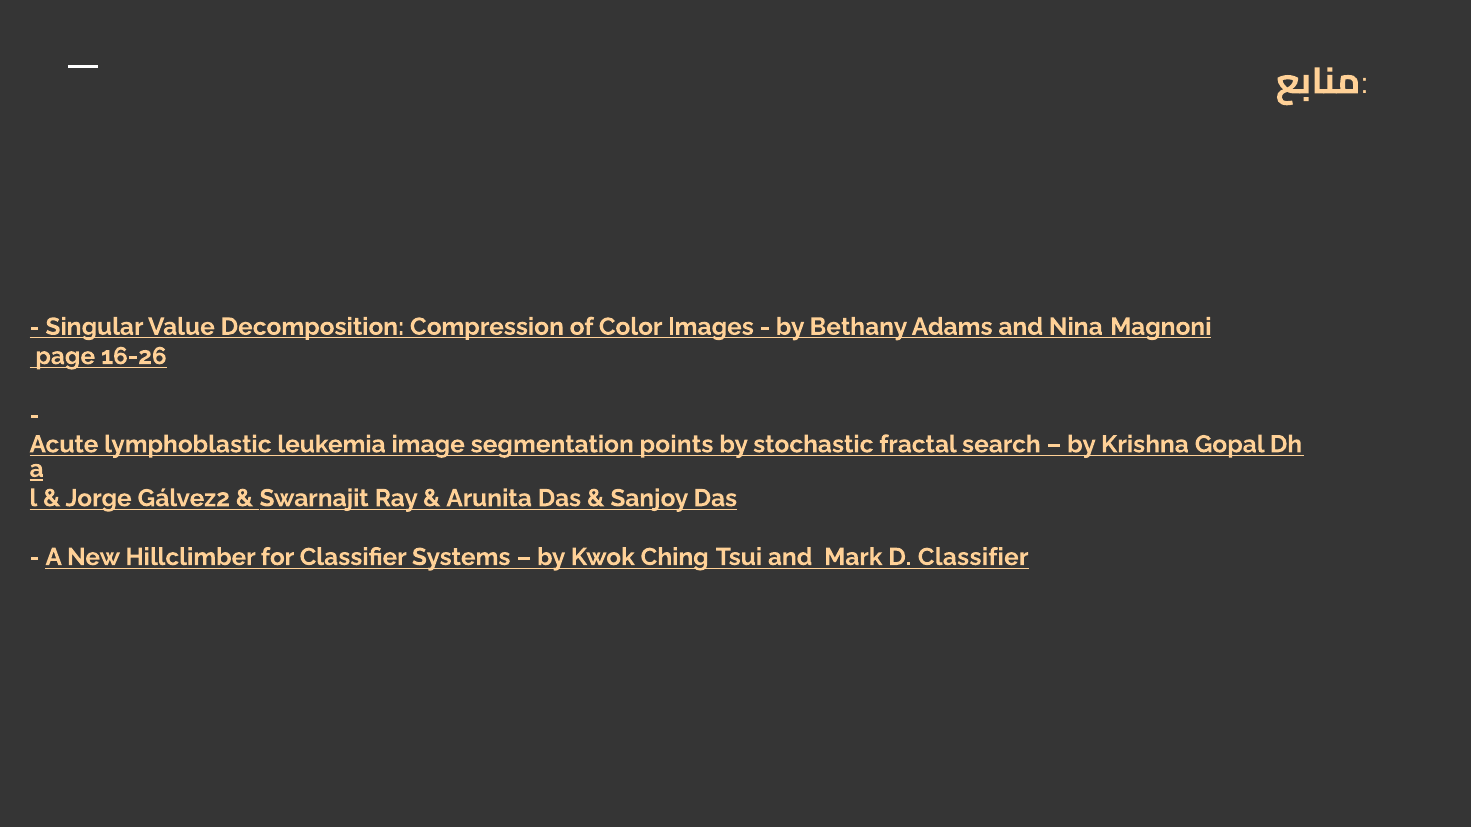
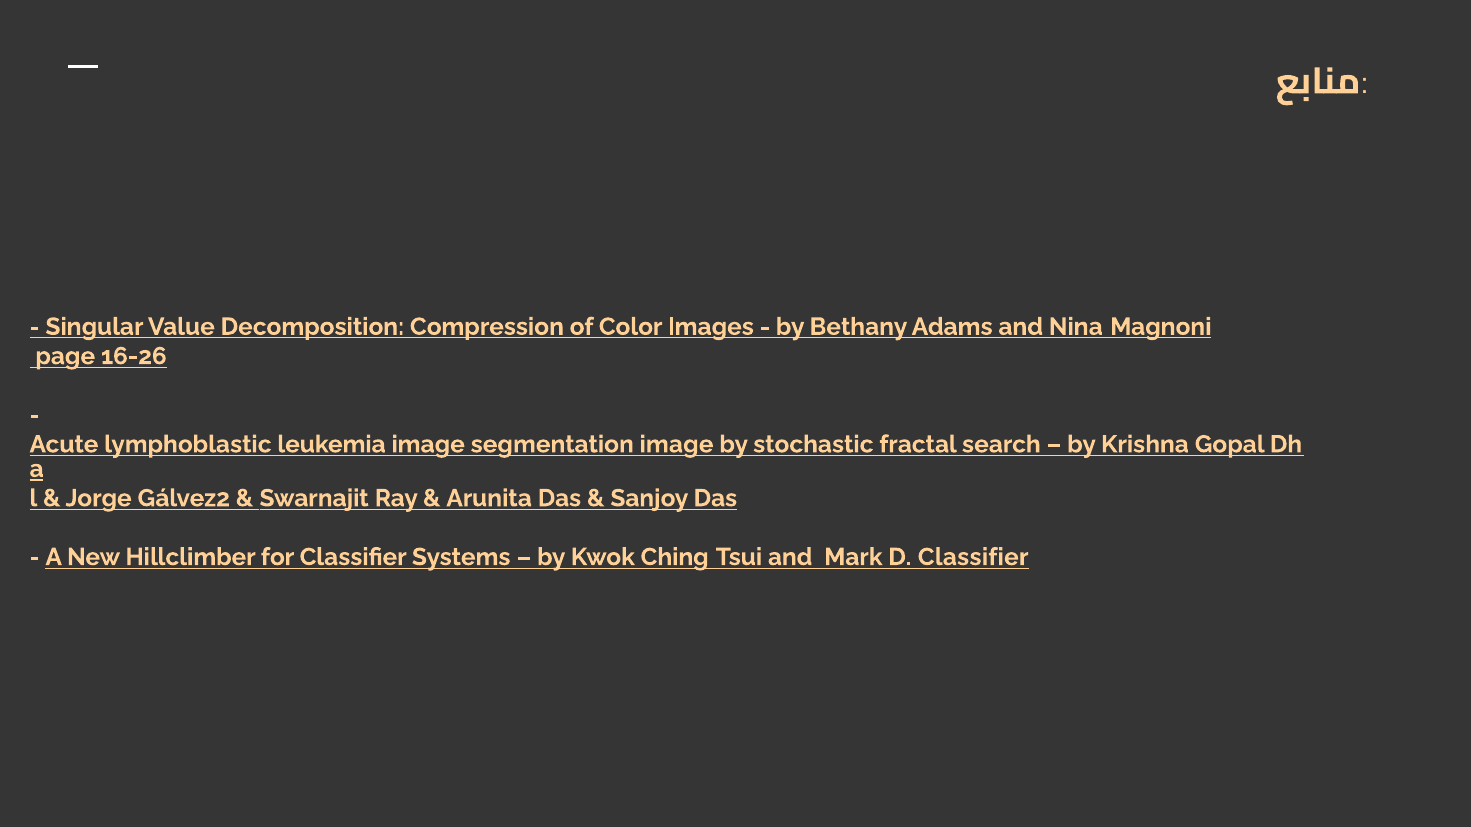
segmentation points: points -> image (677, 445)
